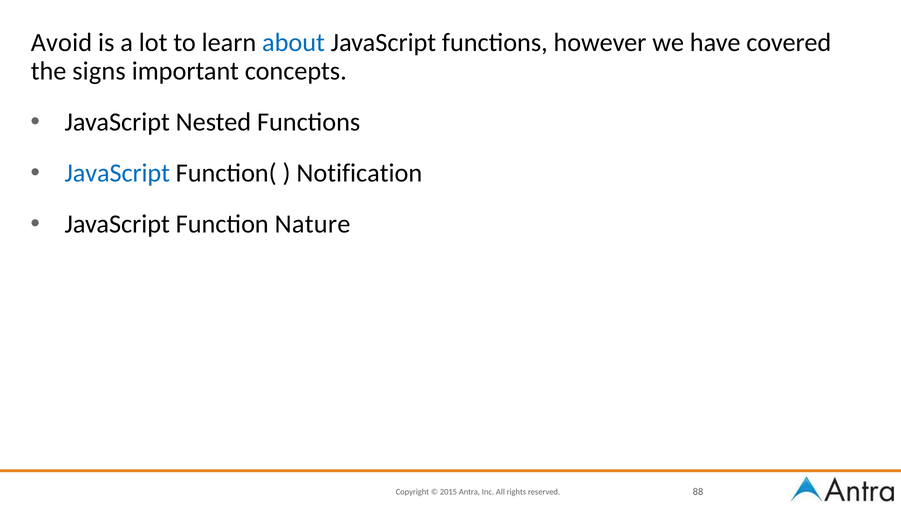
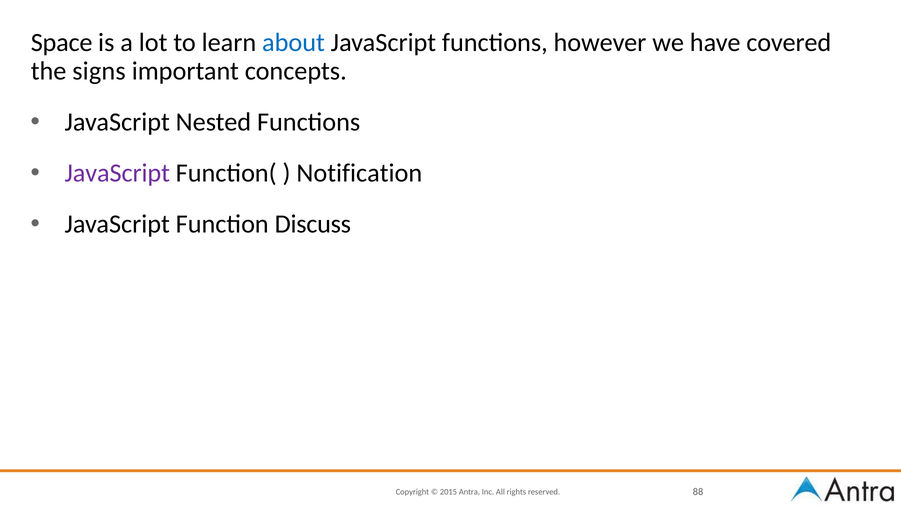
Avoid: Avoid -> Space (62, 43)
JavaScript colour: blue -> purple (117, 173)
Nature: Nature -> Discuss (313, 224)
